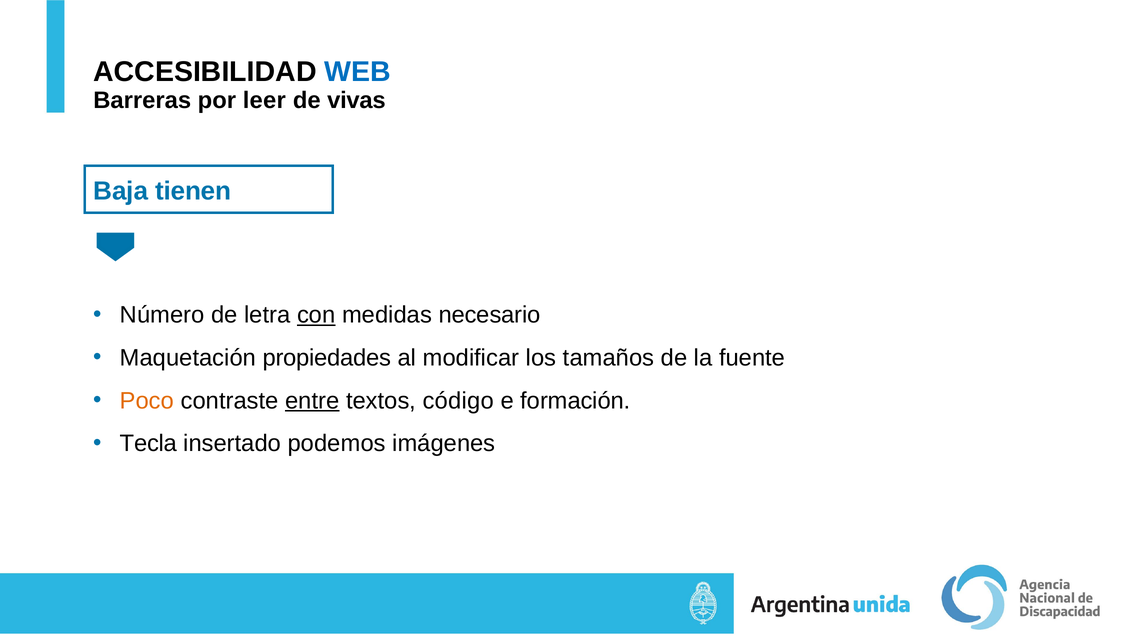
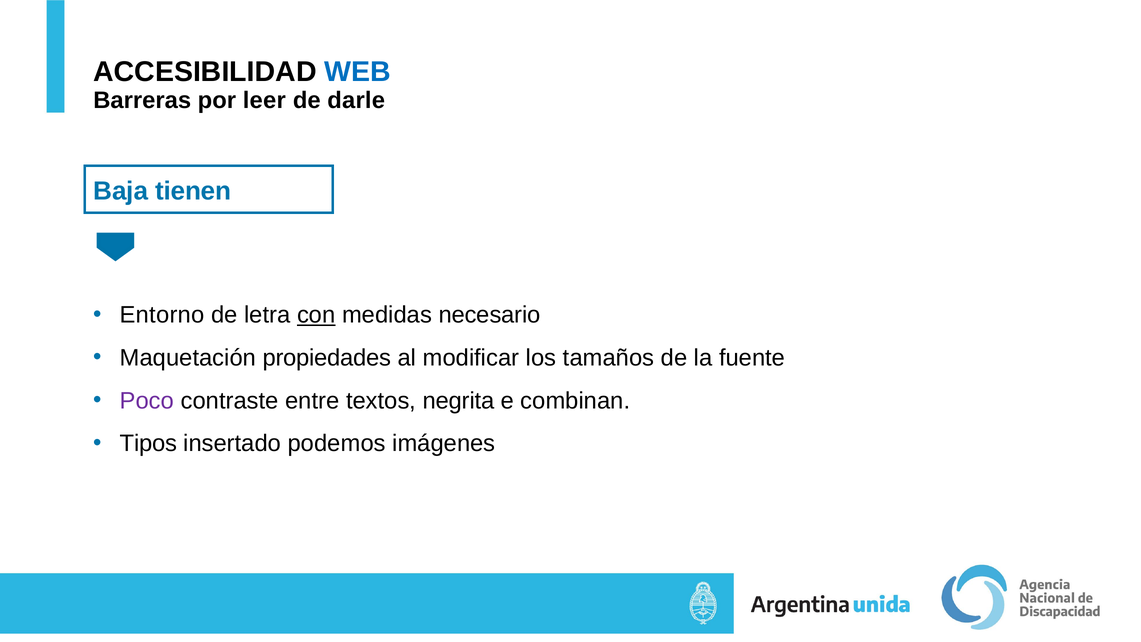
vivas: vivas -> darle (356, 100)
Número: Número -> Entorno (162, 315)
Poco colour: orange -> purple (147, 401)
entre underline: present -> none (312, 401)
código: código -> negrita (458, 401)
formación: formación -> combinan (575, 401)
Tecla: Tecla -> Tipos (148, 443)
